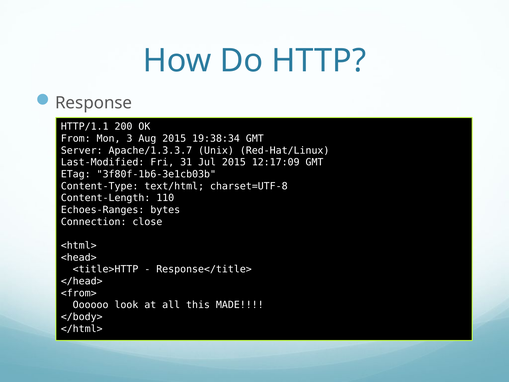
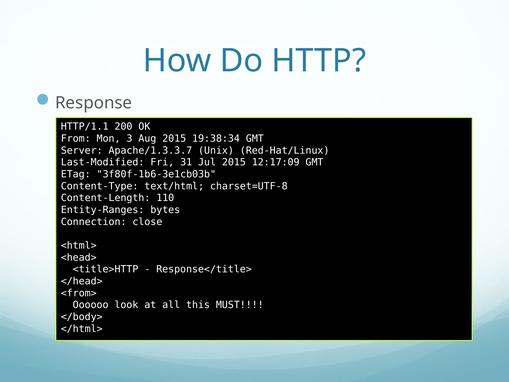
Echoes-Ranges: Echoes-Ranges -> Entity-Ranges (103, 210)
MADE: MADE -> MUST (240, 305)
